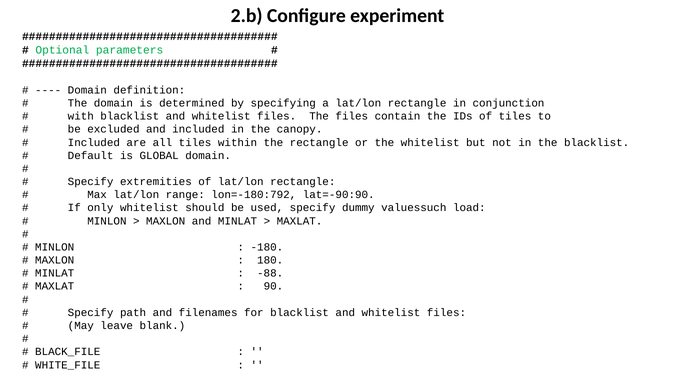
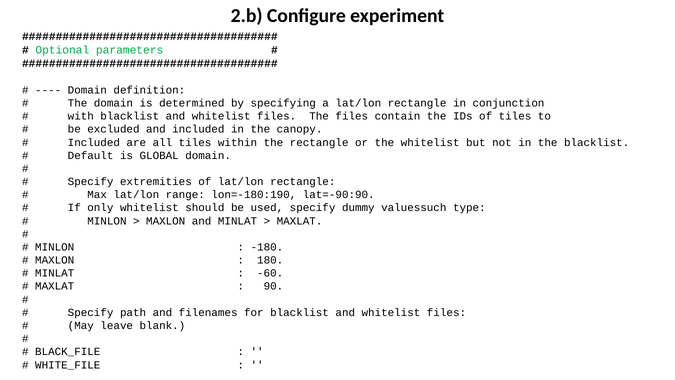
lon=-180:792: lon=-180:792 -> lon=-180:190 (254, 195)
load: load -> type (469, 208)
-88: -88 -> -60 (270, 273)
